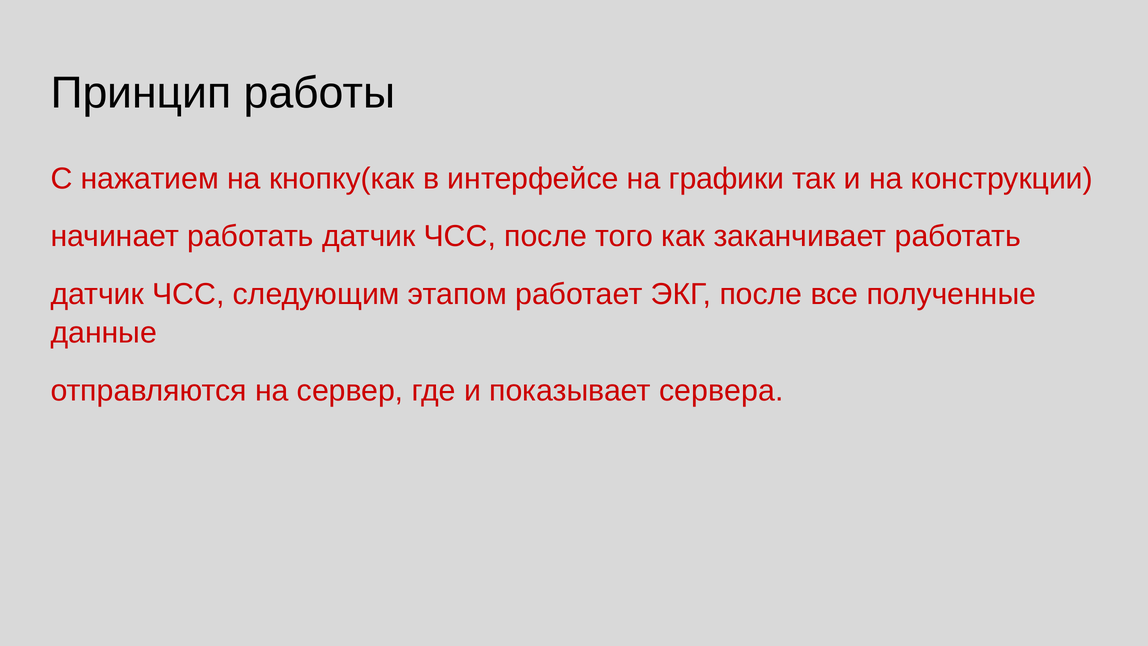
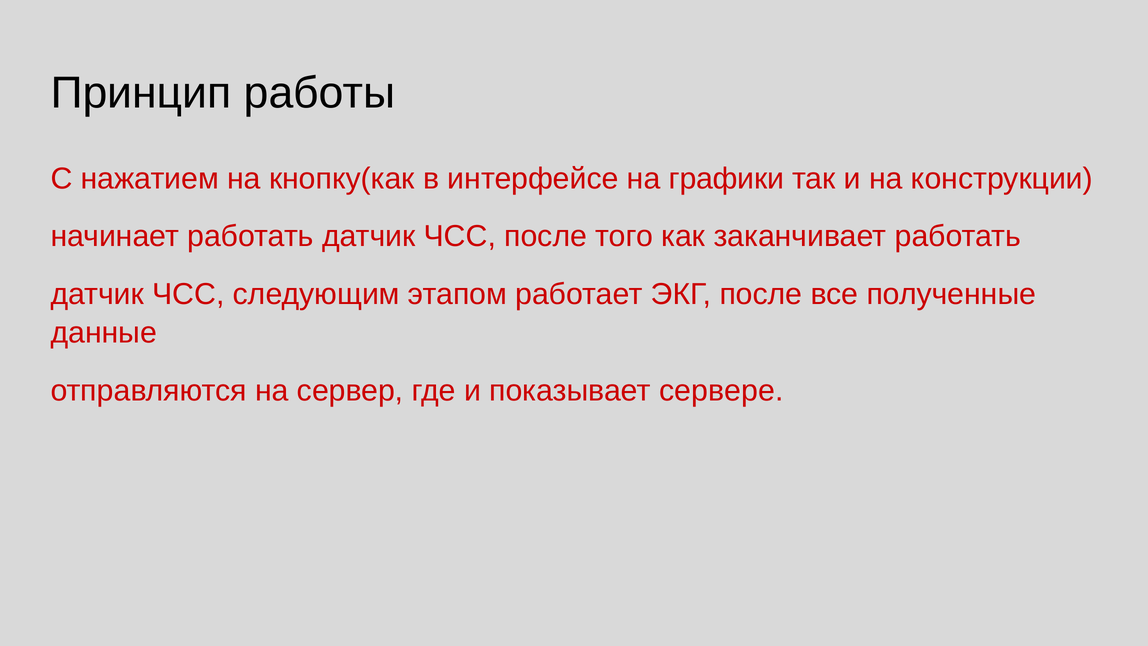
сервера: сервера -> сервере (721, 391)
